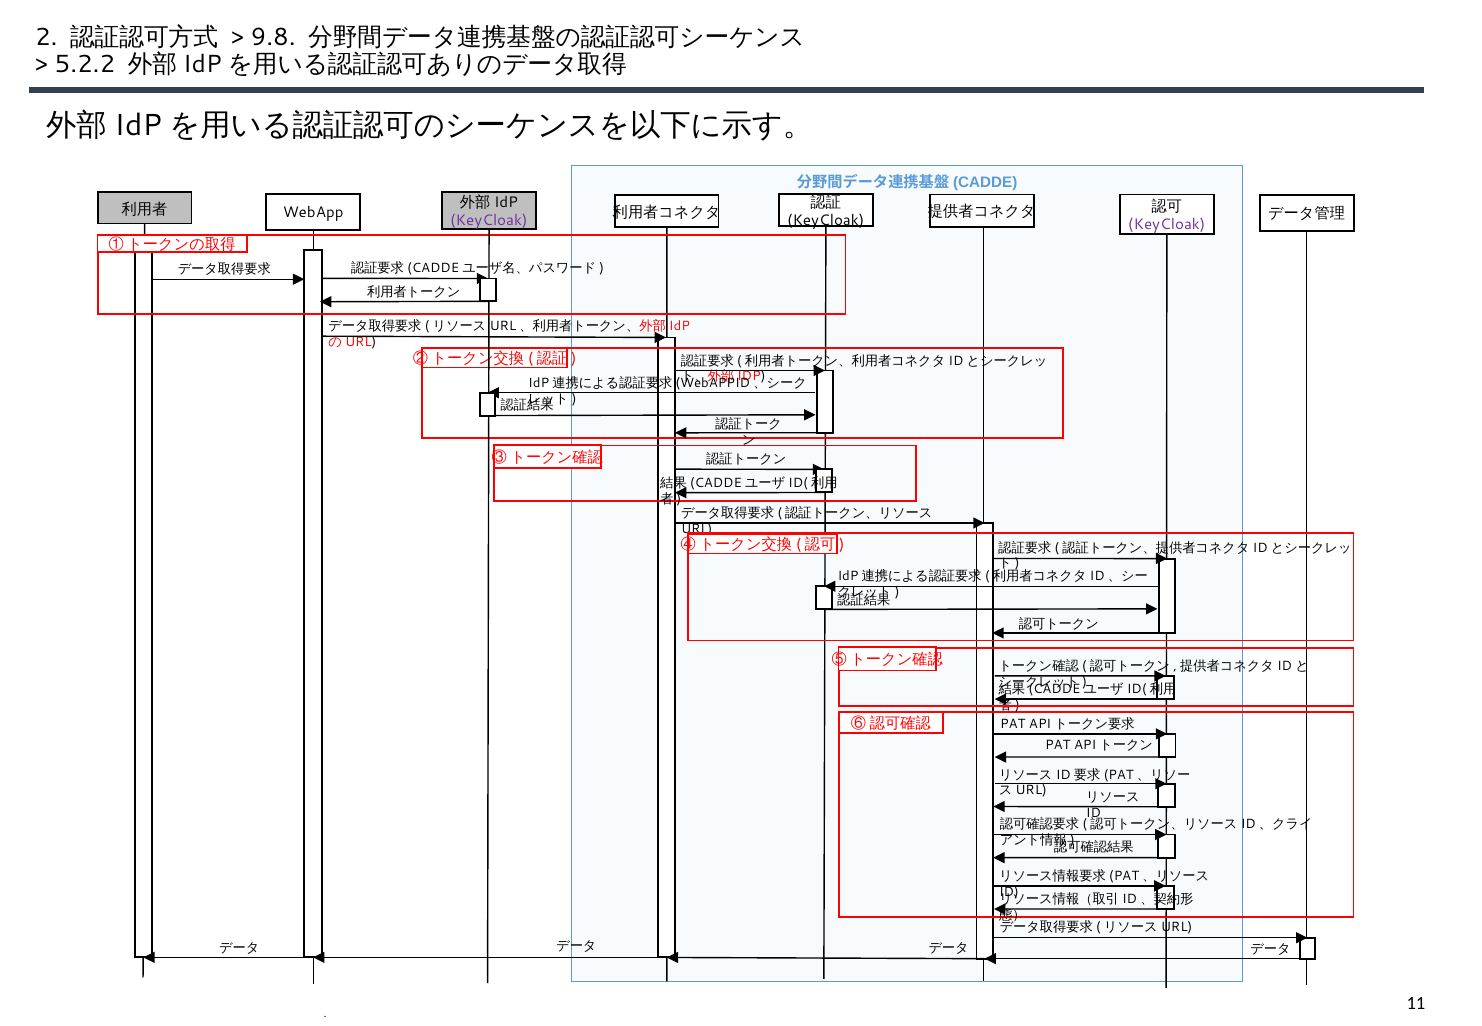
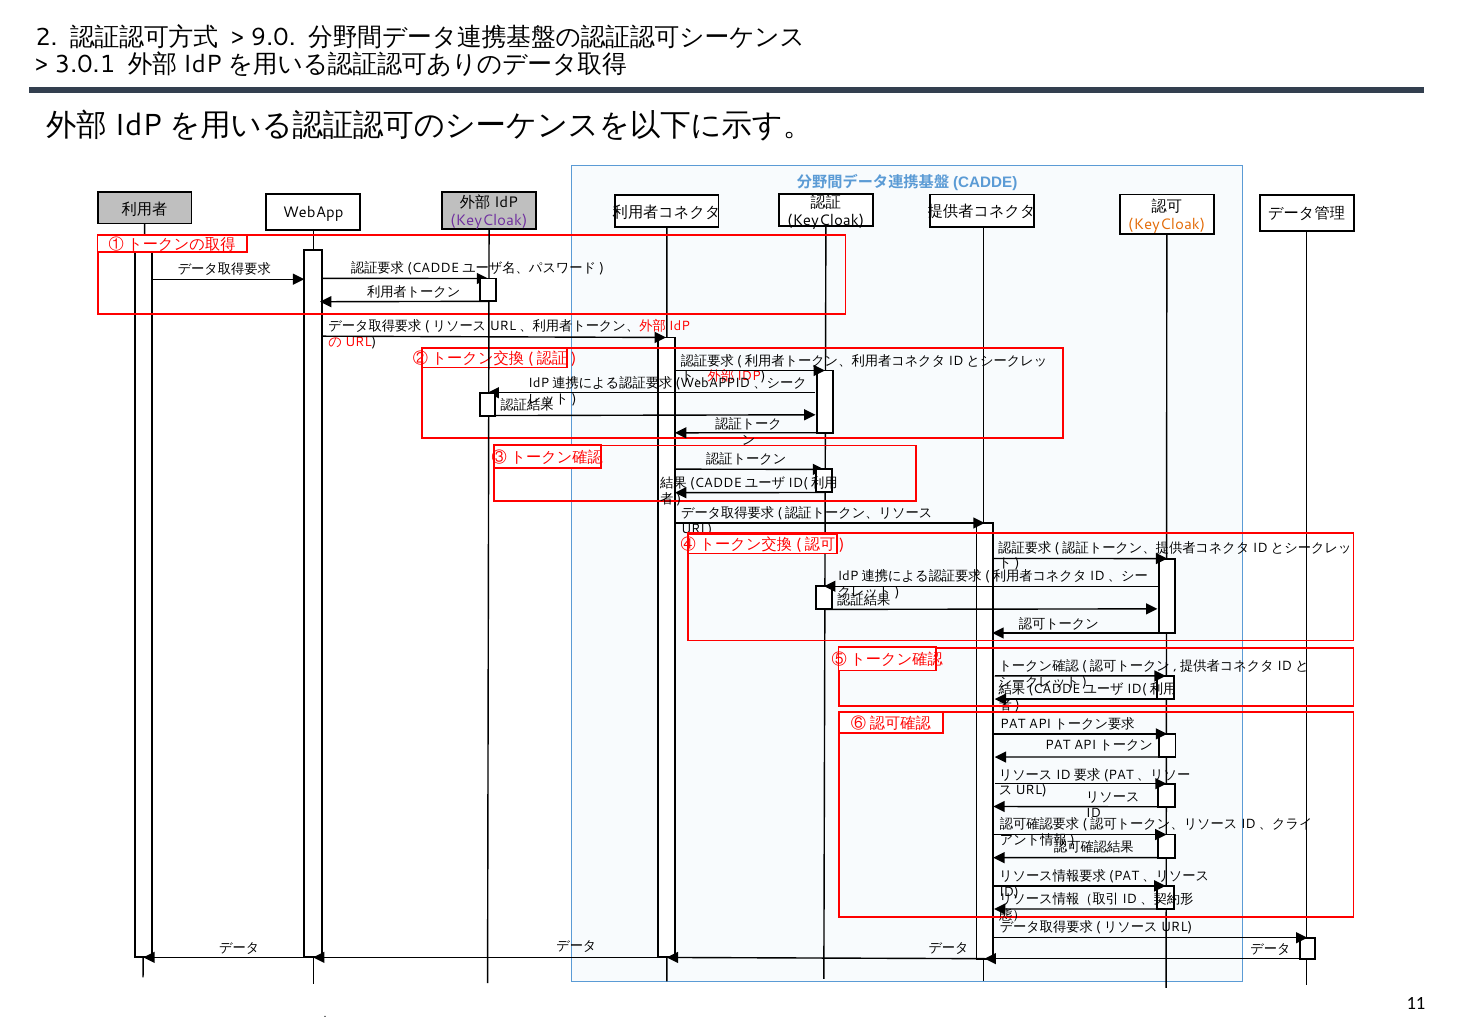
9.8: 9.8 -> 9.0 (273, 38)
5.2.2: 5.2.2 -> 3.0.1 (85, 64)
KeyCloak colour: purple -> orange (1167, 224)
